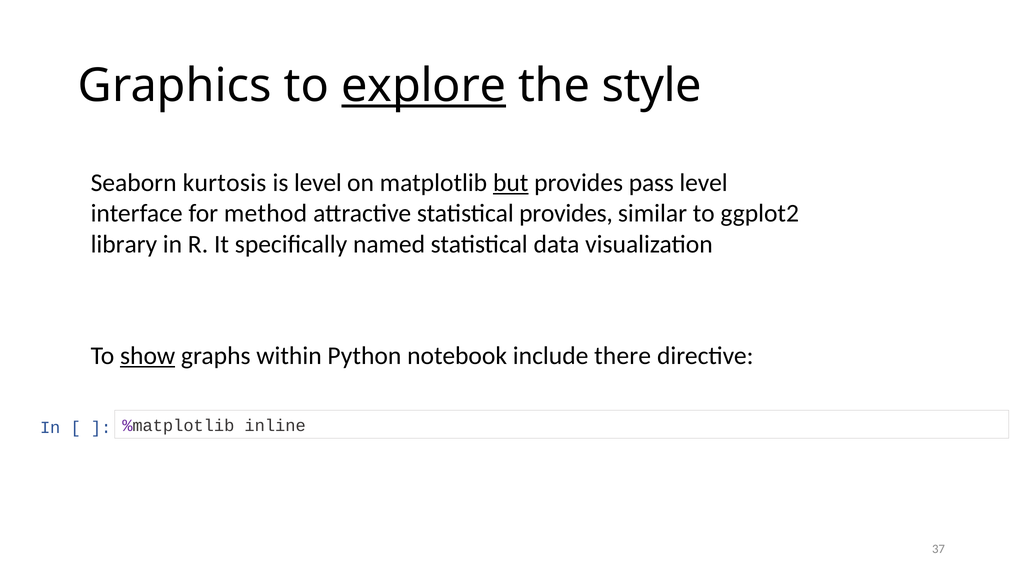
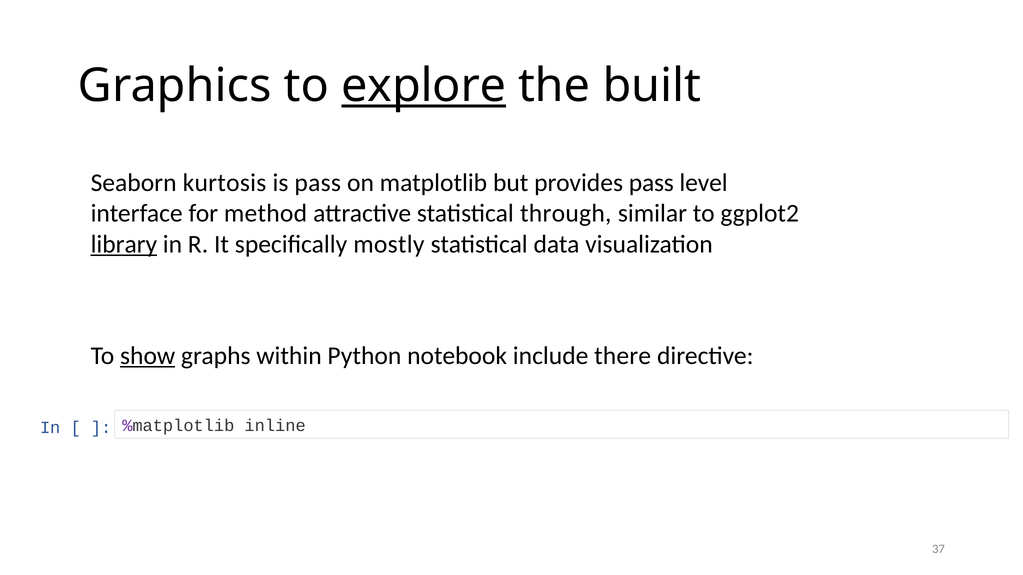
style: style -> built (652, 86)
is level: level -> pass (318, 183)
but underline: present -> none (511, 183)
statistical provides: provides -> through (566, 214)
library underline: none -> present (124, 244)
named: named -> mostly (389, 244)
